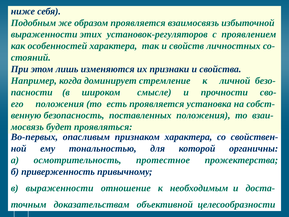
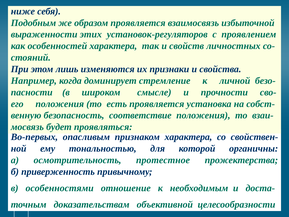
поставленных: поставленных -> соответствие (140, 115)
в выраженности: выраженности -> особенностями (60, 188)
